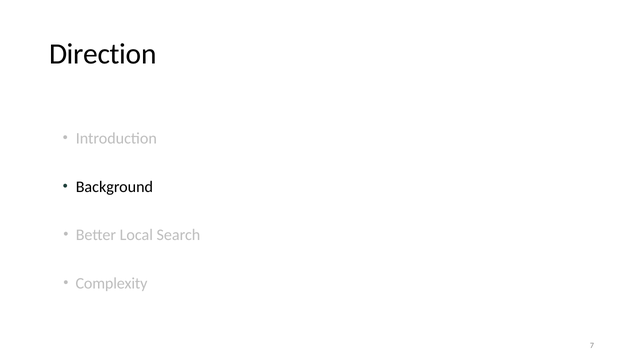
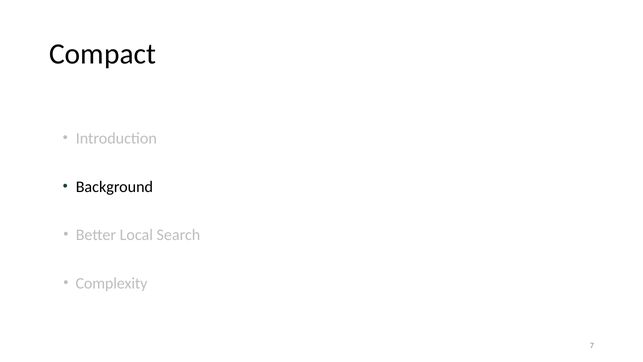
Direction: Direction -> Compact (103, 54)
